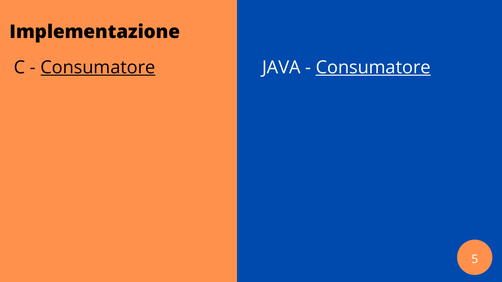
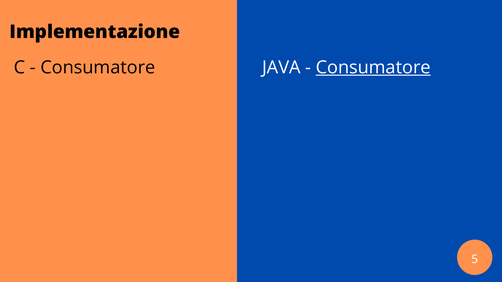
Consumatore underline: present -> none (98, 67)
